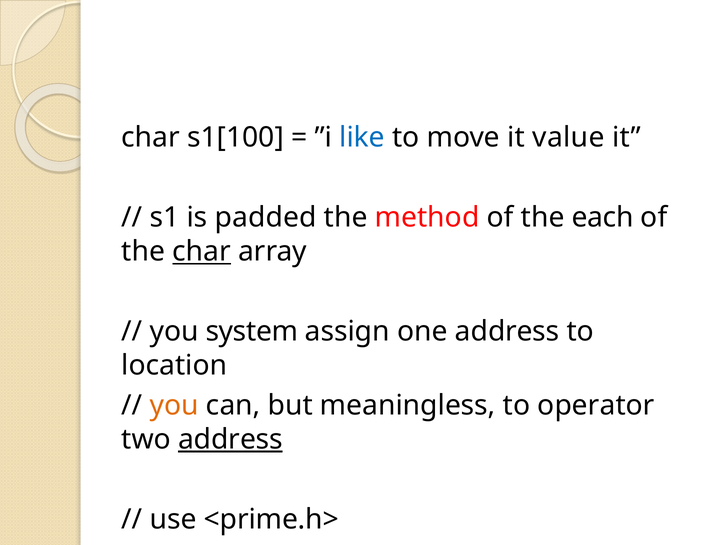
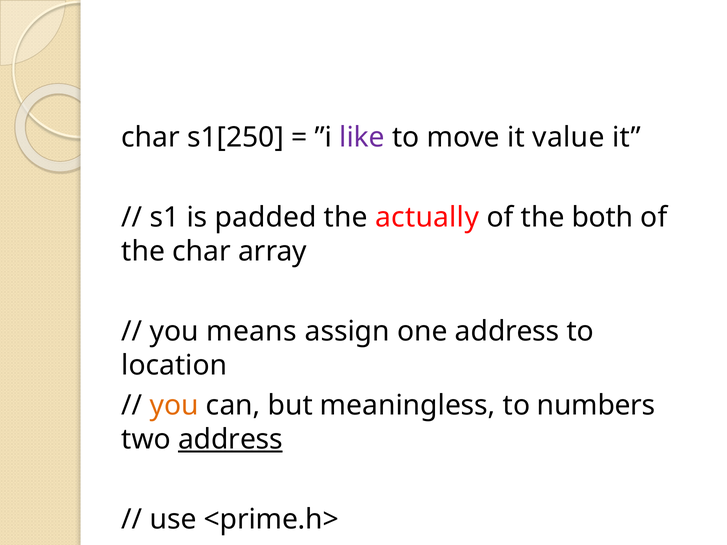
s1[100: s1[100 -> s1[250 (236, 138)
like colour: blue -> purple (362, 138)
method: method -> actually (427, 218)
each: each -> both (603, 218)
char underline: present -> none (202, 252)
system: system -> means (252, 332)
operator: operator -> numbers (596, 406)
